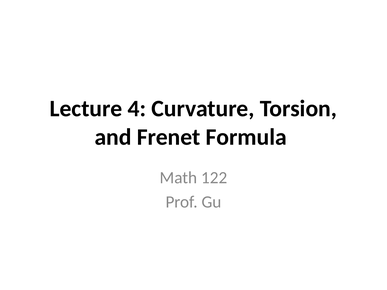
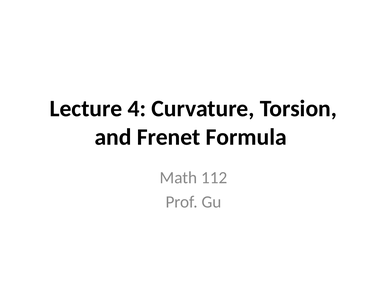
122: 122 -> 112 (214, 178)
